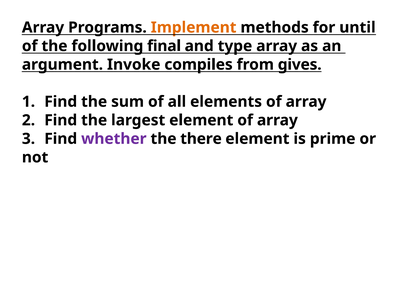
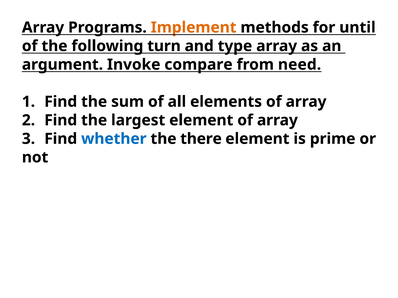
final: final -> turn (164, 46)
compiles: compiles -> compare (198, 65)
gives: gives -> need (300, 65)
whether colour: purple -> blue (114, 139)
